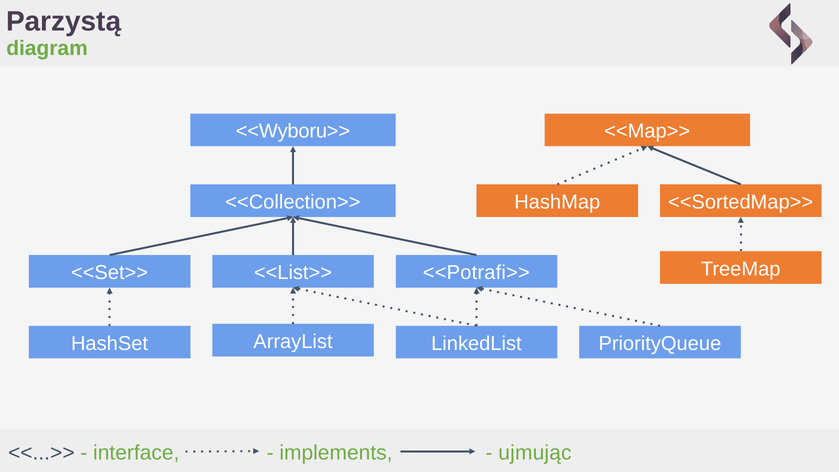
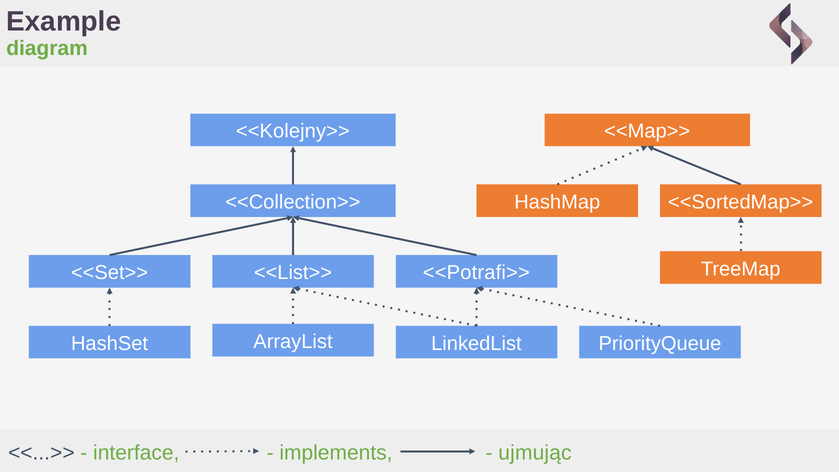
Parzystą: Parzystą -> Example (64, 22)
<<Wyboru>>: <<Wyboru>> -> <<Kolejny>> (293, 131)
